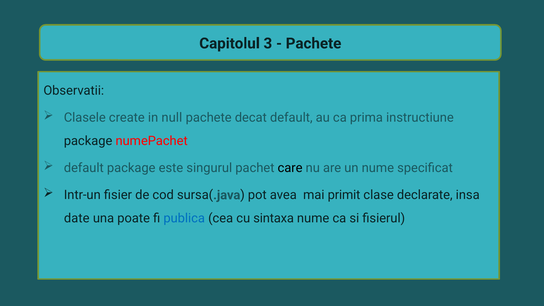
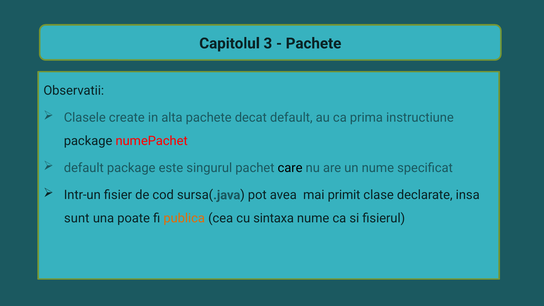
null: null -> alta (172, 118)
date: date -> sunt (77, 218)
publica colour: blue -> orange (184, 218)
